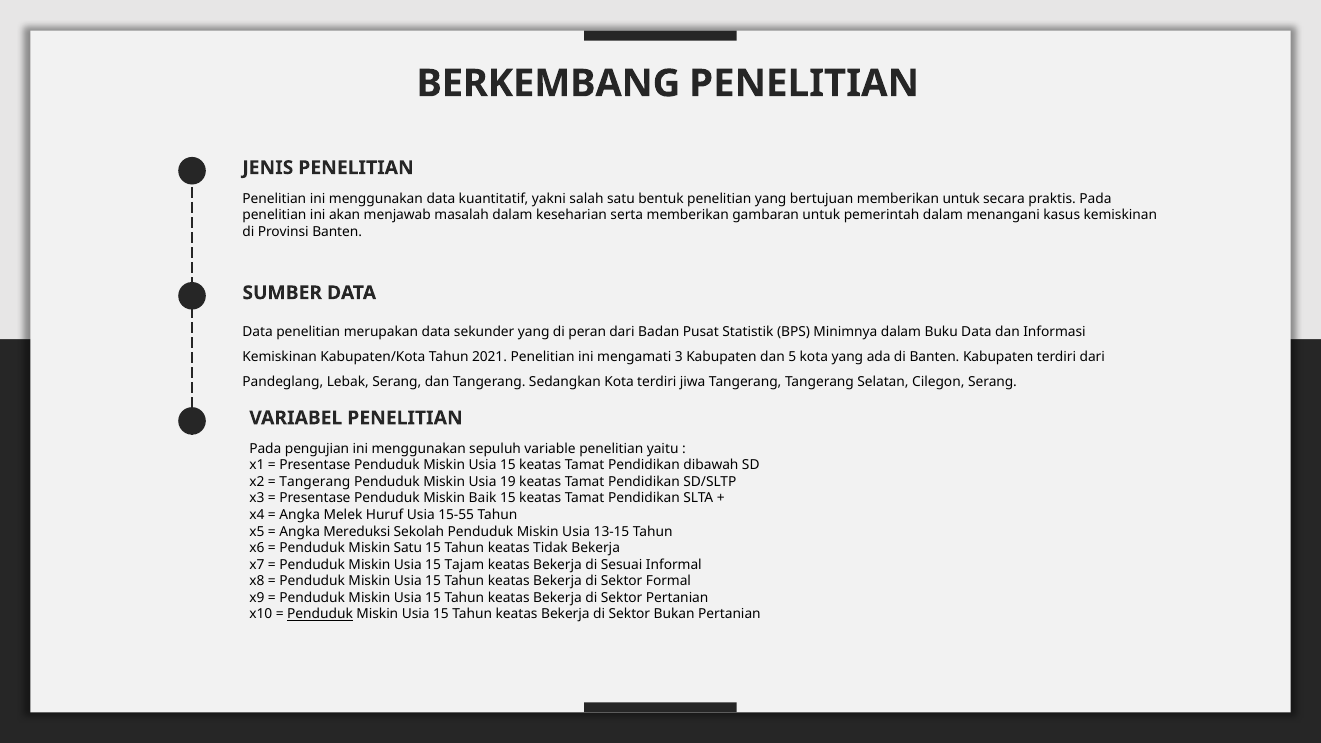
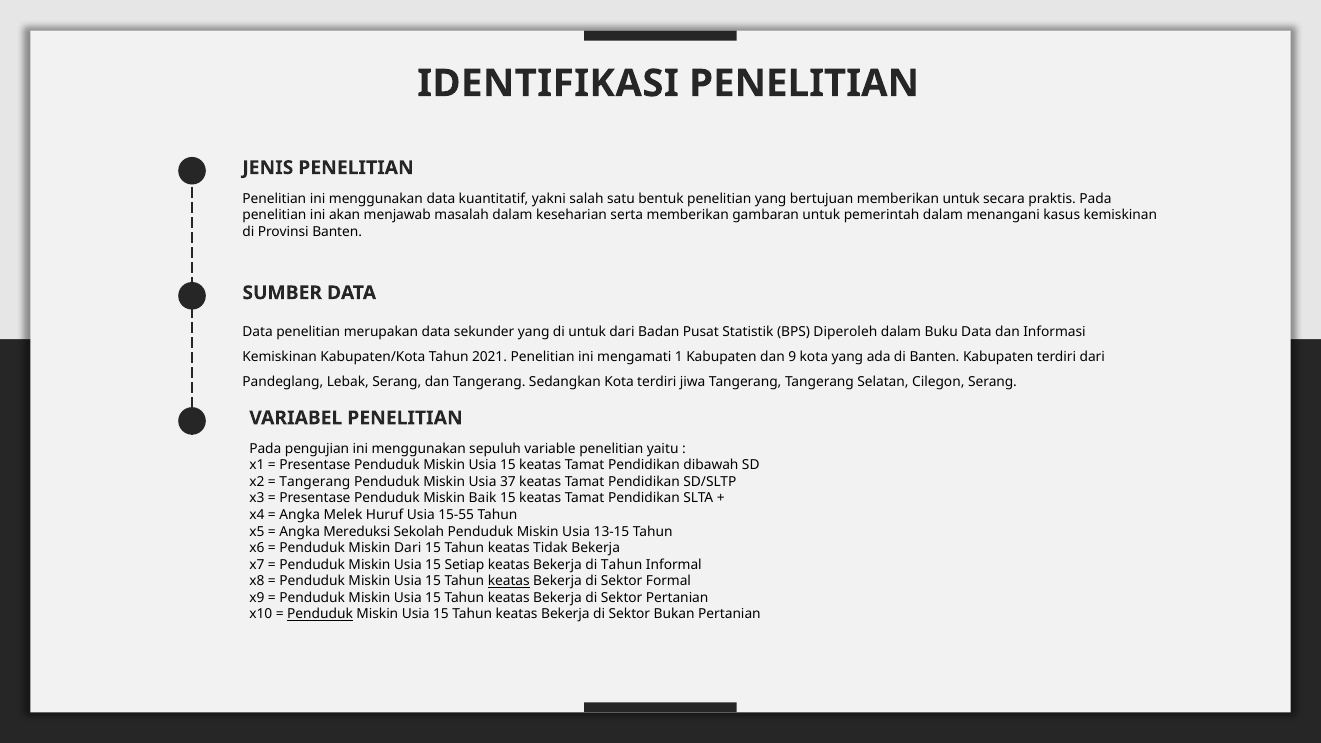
BERKEMBANG: BERKEMBANG -> IDENTIFIKASI (548, 84)
di peran: peran -> untuk (587, 332)
Minimnya: Minimnya -> Diperoleh (845, 332)
3: 3 -> 1 (679, 357)
5: 5 -> 9 (792, 357)
19: 19 -> 37 (508, 482)
Miskin Satu: Satu -> Dari (408, 548)
Tajam: Tajam -> Setiap (464, 565)
di Sesuai: Sesuai -> Tahun (622, 565)
keatas underline: none -> present (509, 581)
